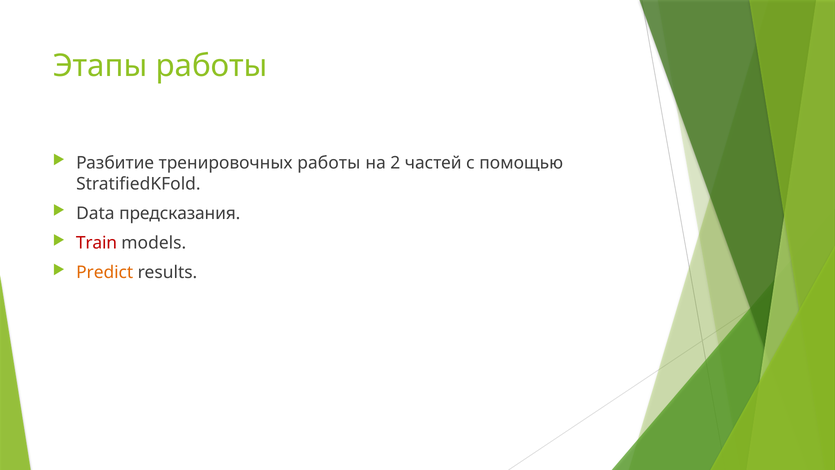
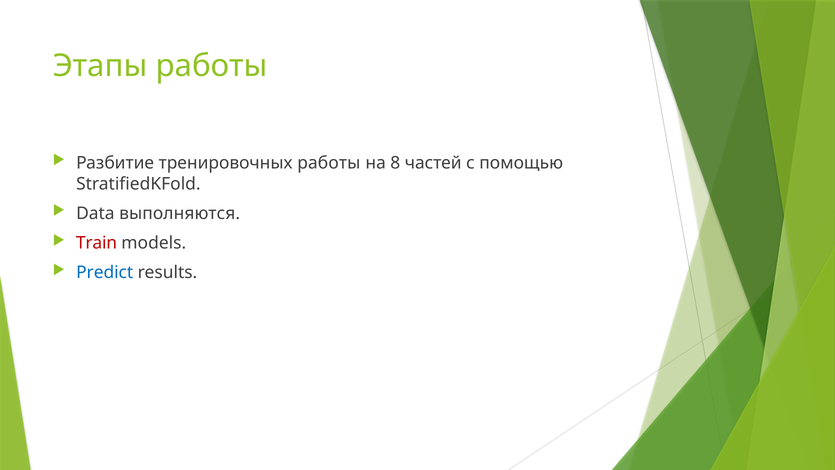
2: 2 -> 8 (395, 163)
предсказания: предсказания -> выполняются (180, 213)
Predict colour: orange -> blue (105, 272)
